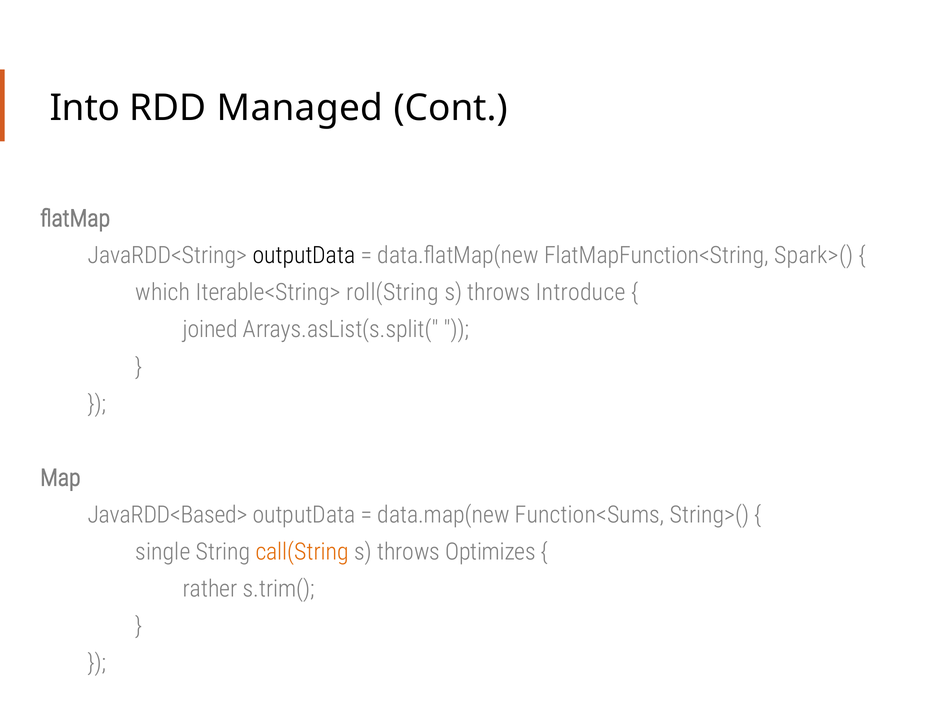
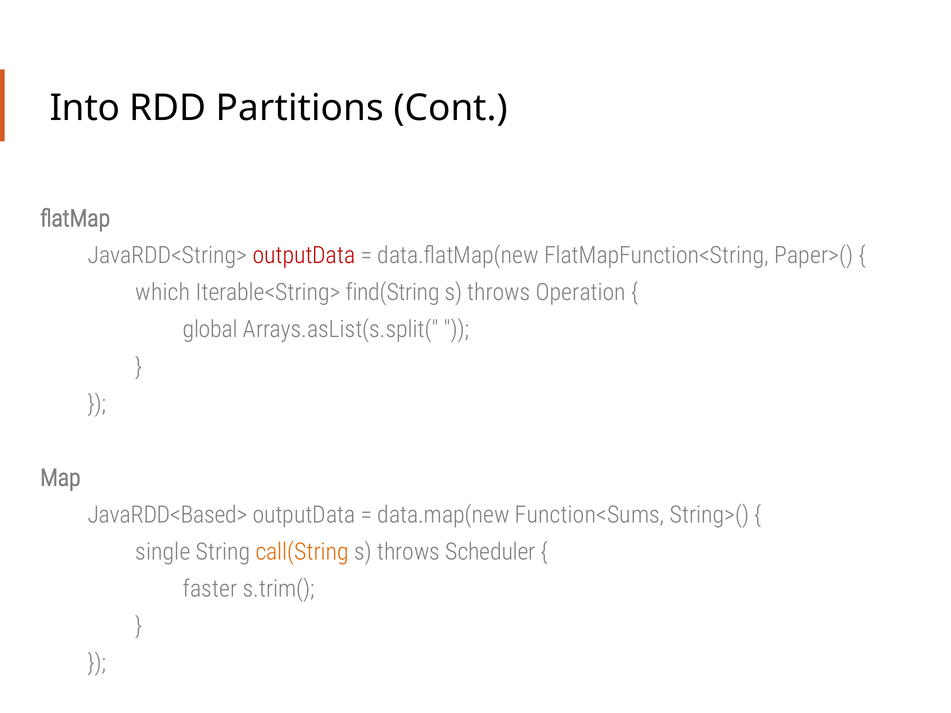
Managed: Managed -> Partitions (300, 108)
outputData colour: black -> red (304, 256)
Spark>(: Spark>( -> Paper>( (814, 256)
roll(String: roll(String -> find(String (393, 293)
Introduce: Introduce -> Operation (581, 293)
joined: joined -> global (210, 330)
Optimizes: Optimizes -> Scheduler (491, 552)
rather: rather -> faster (210, 589)
